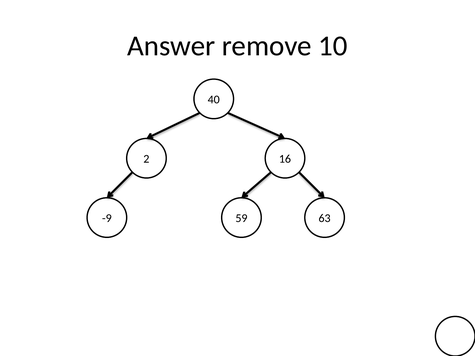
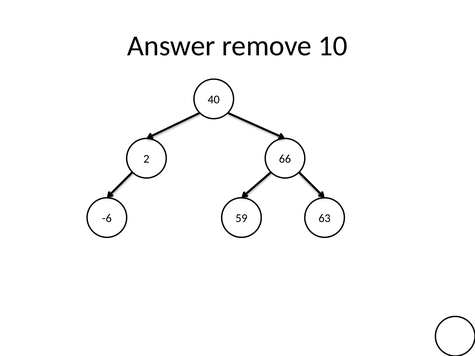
16: 16 -> 66 (285, 159)
-9: -9 -> -6 (107, 219)
